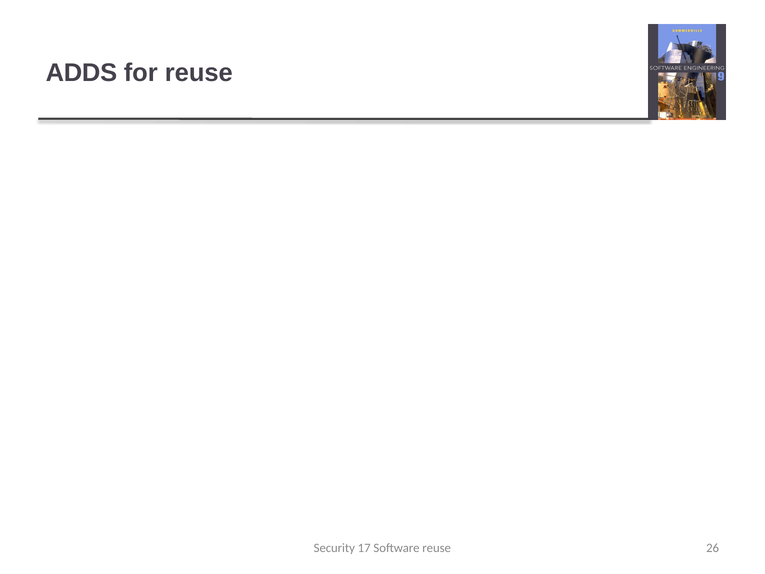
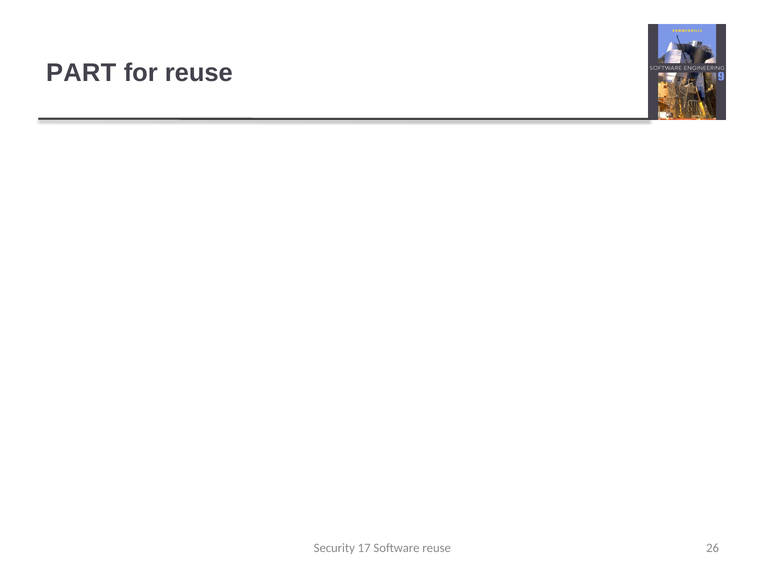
ADDS: ADDS -> PART (81, 73)
